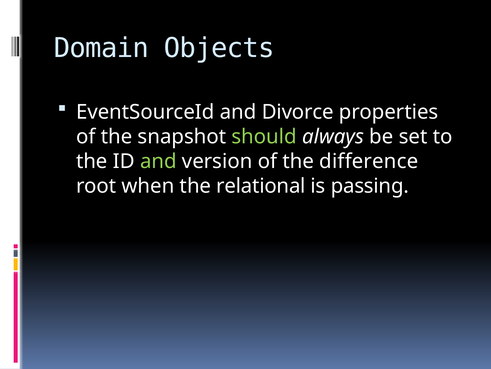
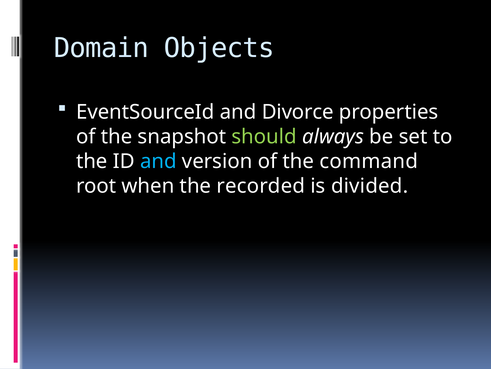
and colour: light green -> light blue (158, 161)
difference: difference -> command (369, 161)
relational: relational -> recorded (261, 186)
passing: passing -> divided (370, 186)
